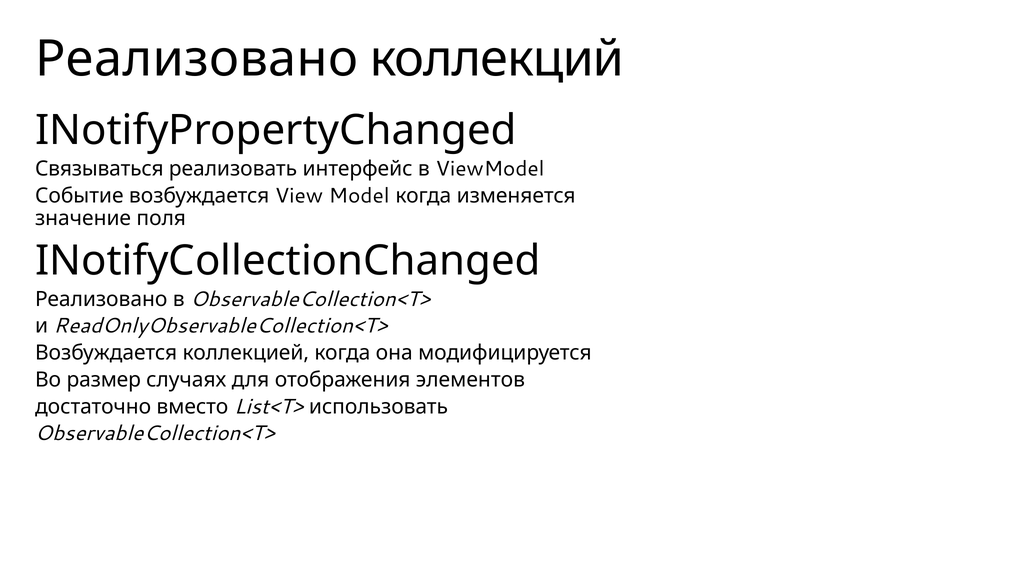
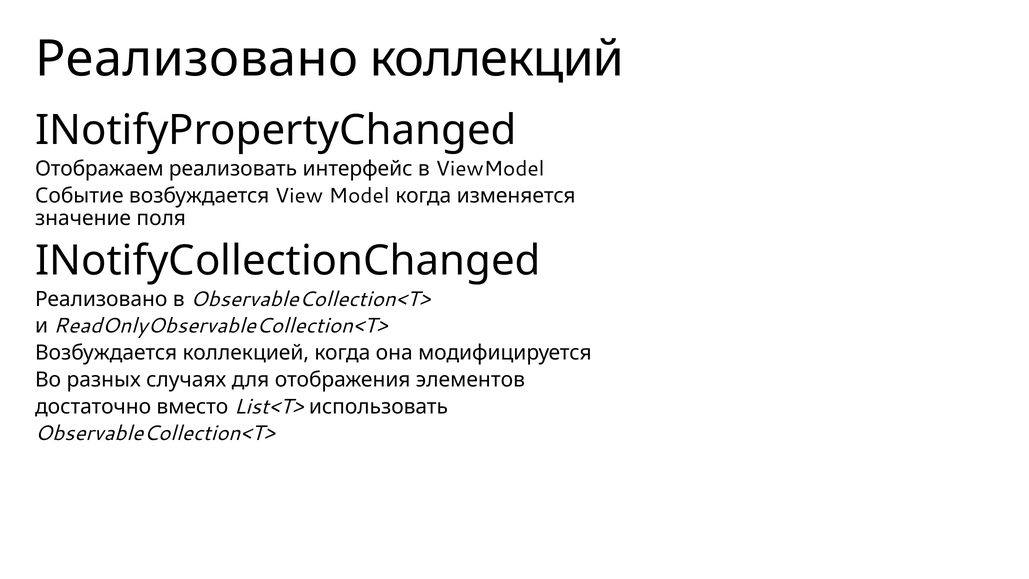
Связываться: Связываться -> Отображаем (99, 169)
размер: размер -> разных (104, 380)
